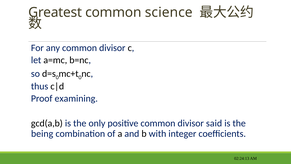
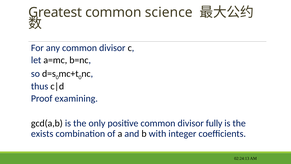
said: said -> fully (214, 123)
being: being -> exists (42, 133)
